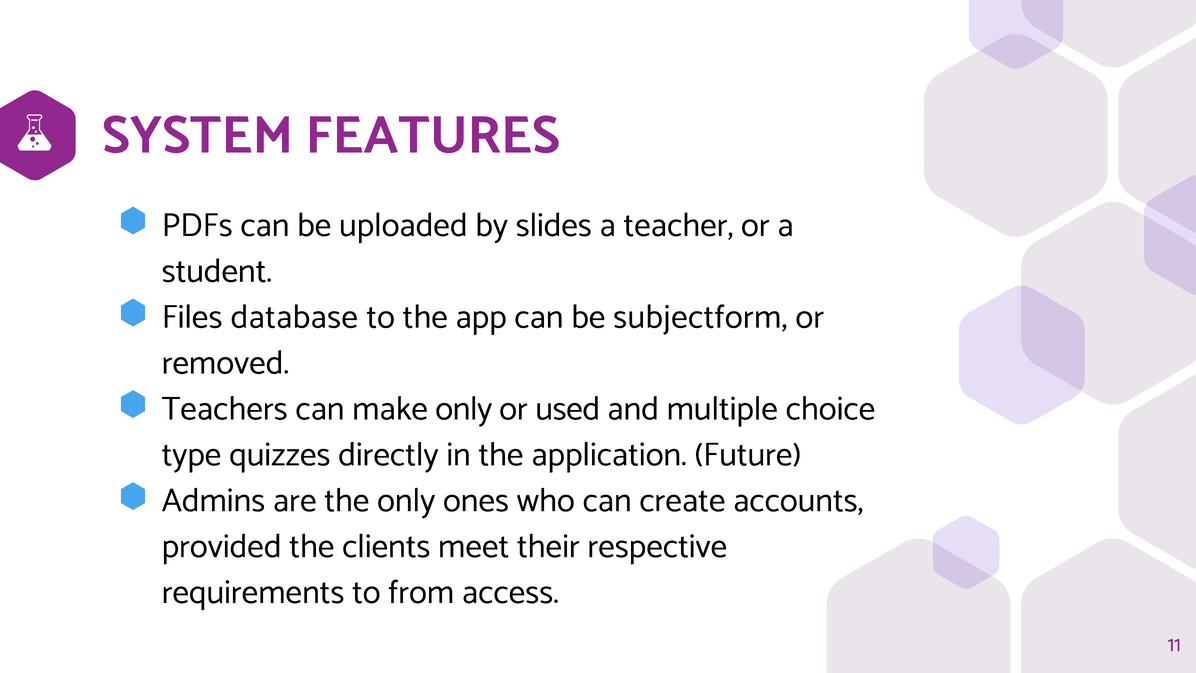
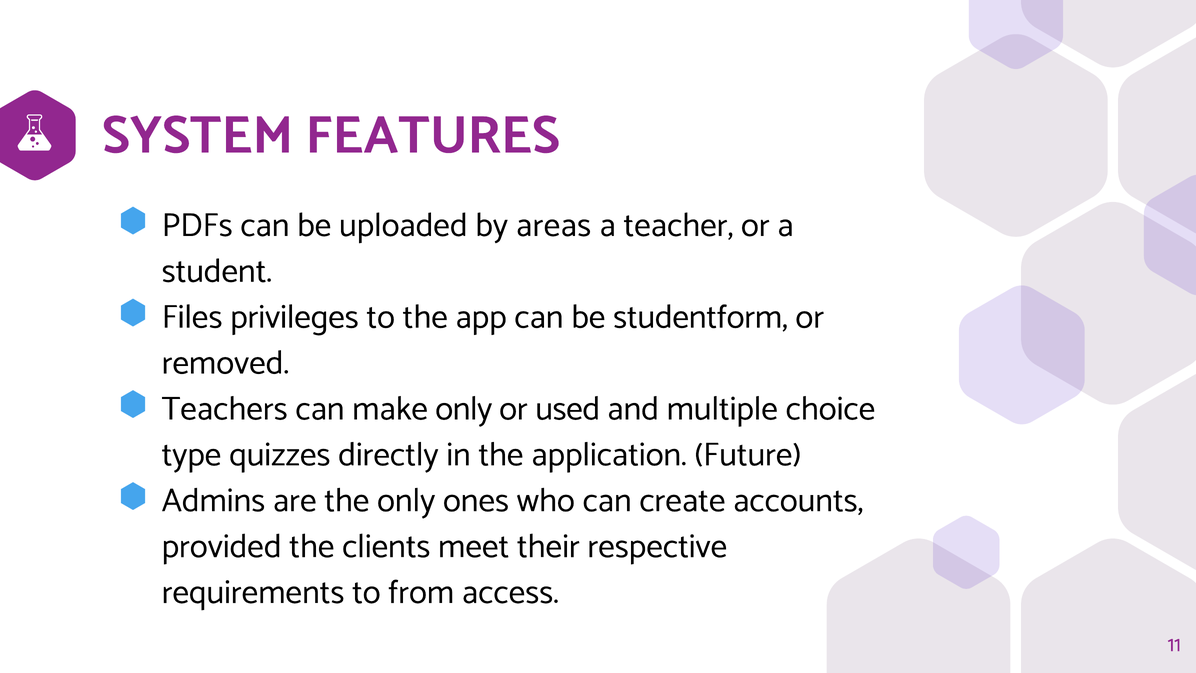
slides: slides -> areas (554, 225)
database: database -> privileges (294, 317)
subjectform: subjectform -> studentform (700, 317)
